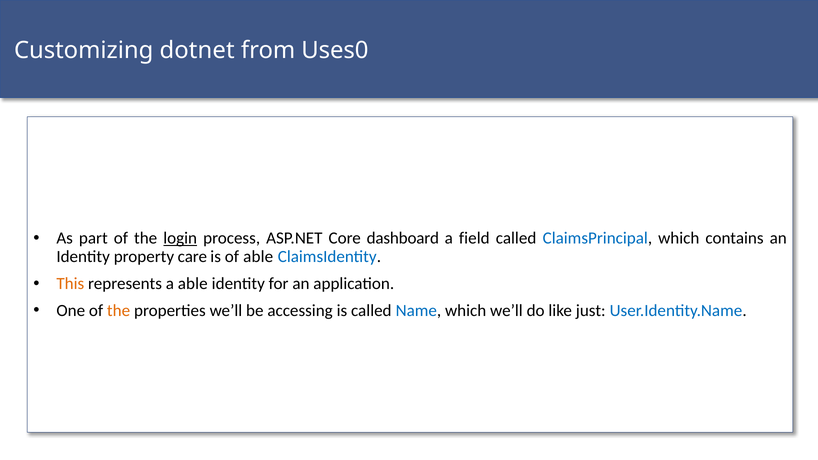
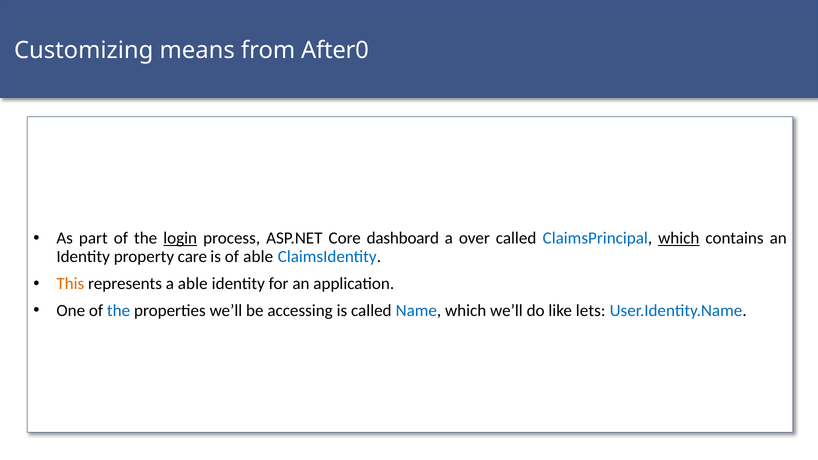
dotnet: dotnet -> means (197, 50)
Uses0: Uses0 -> After0 (335, 50)
field: field -> over (474, 238)
which underline: none -> present (679, 238)
the colour: orange -> blue (119, 311)
just: just -> lets (591, 311)
